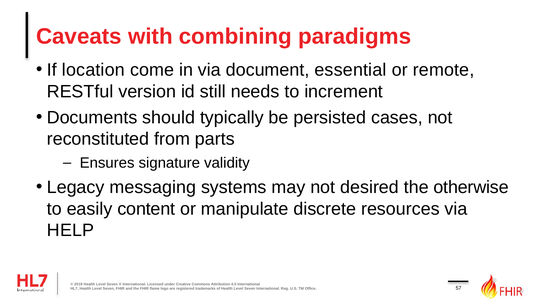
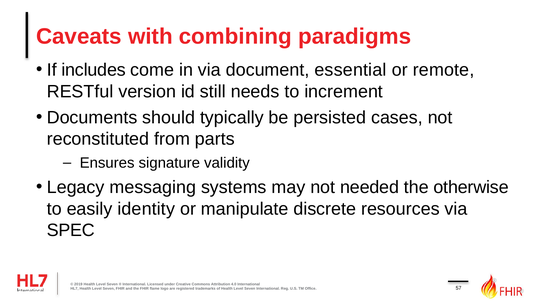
location: location -> includes (94, 70)
desired: desired -> needed (370, 187)
content: content -> identity (146, 209)
HELP: HELP -> SPEC (71, 230)
